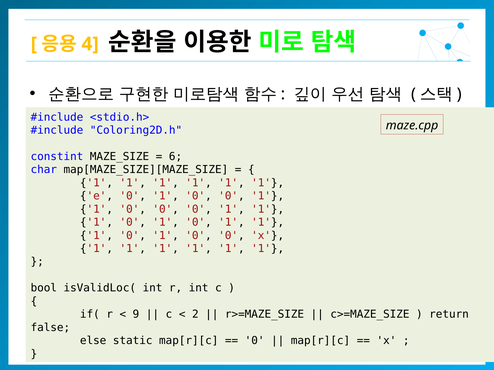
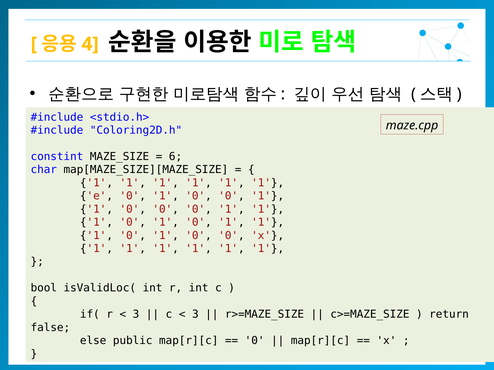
9: 9 -> 3 (136, 315)
2: 2 -> 3 (195, 315)
static: static -> public (133, 341)
